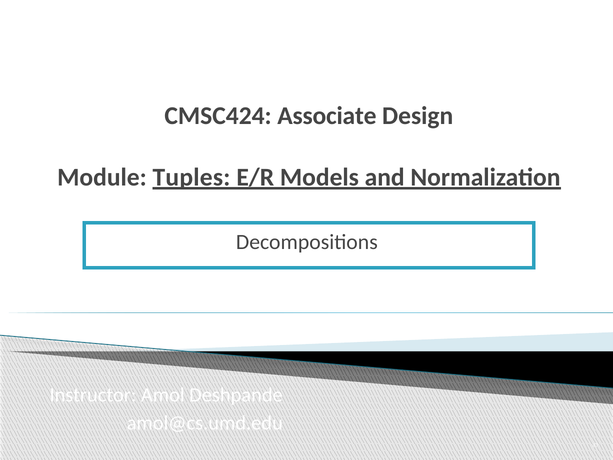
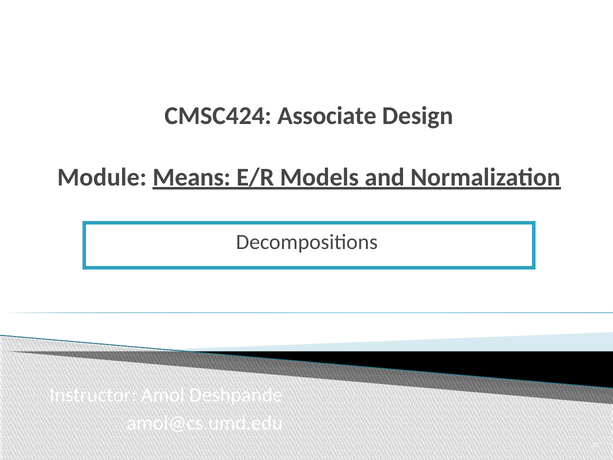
Tuples: Tuples -> Means (192, 177)
